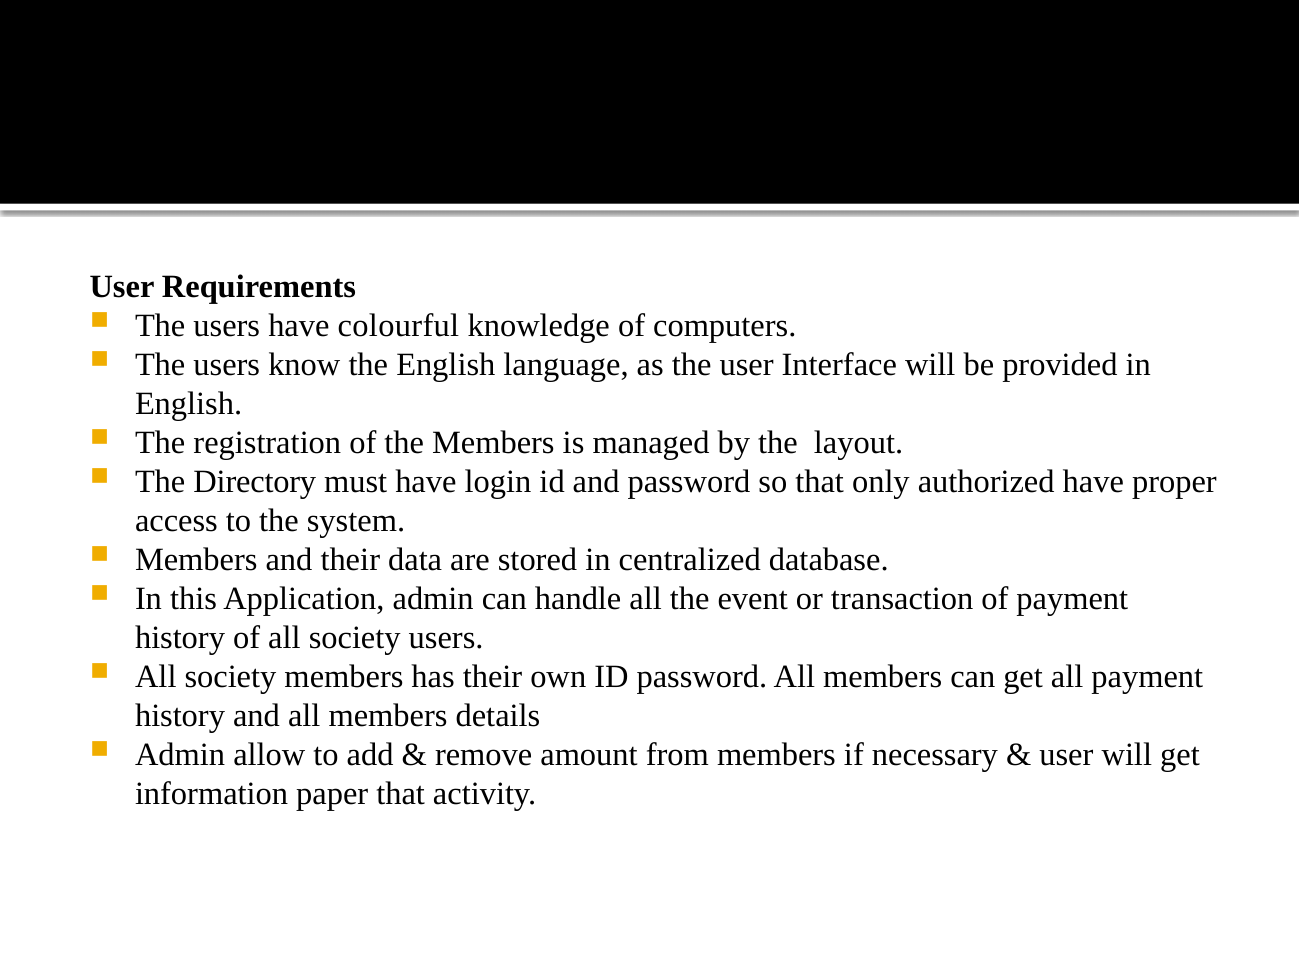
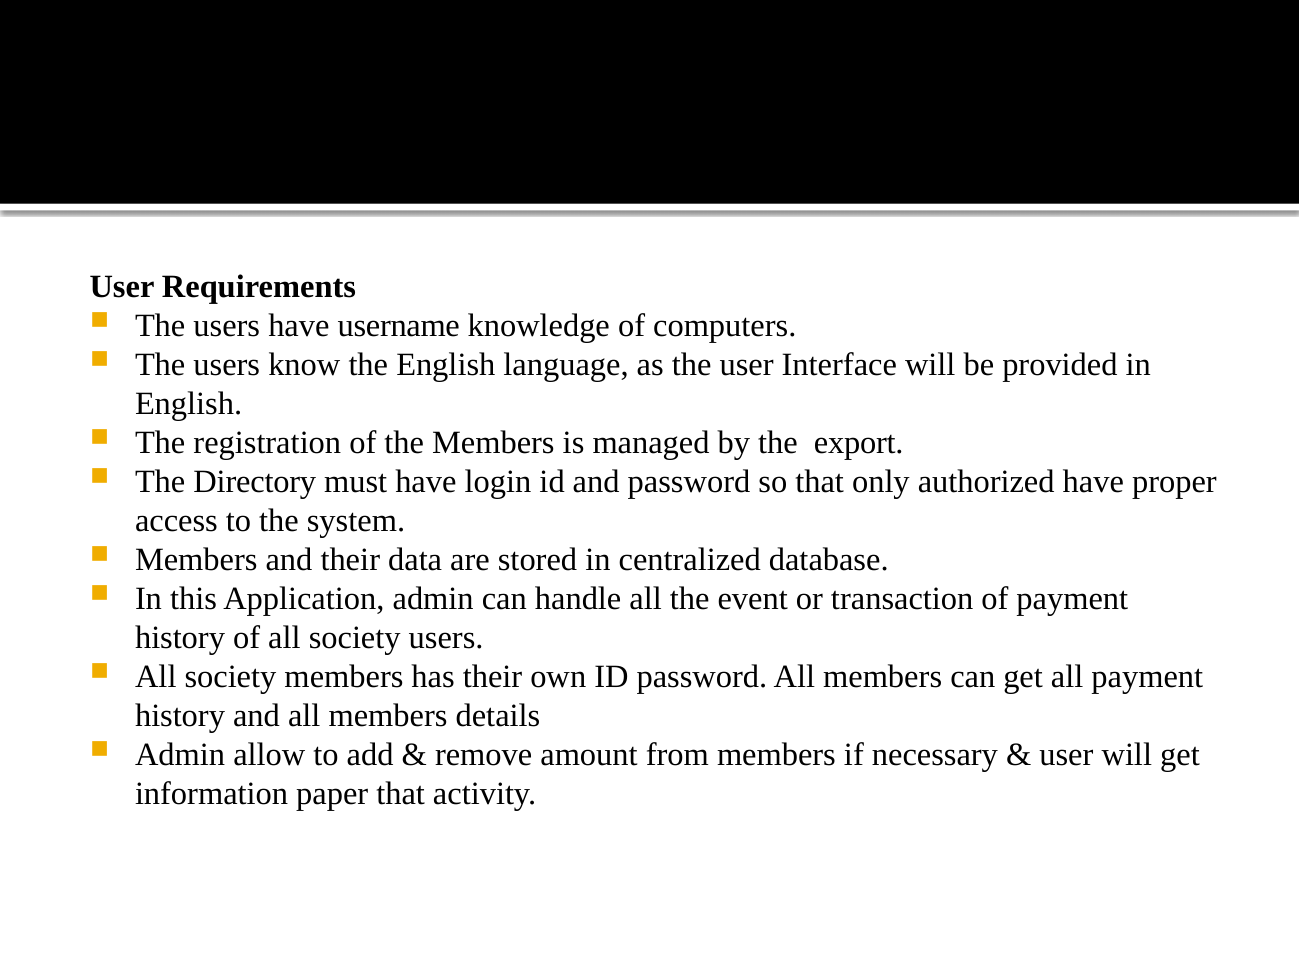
colourful: colourful -> username (399, 326)
layout: layout -> export (859, 443)
